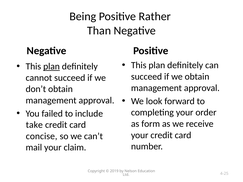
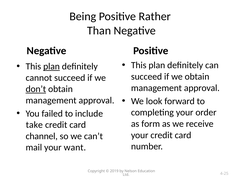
don’t underline: none -> present (36, 89)
concise: concise -> channel (42, 136)
claim: claim -> want (75, 148)
